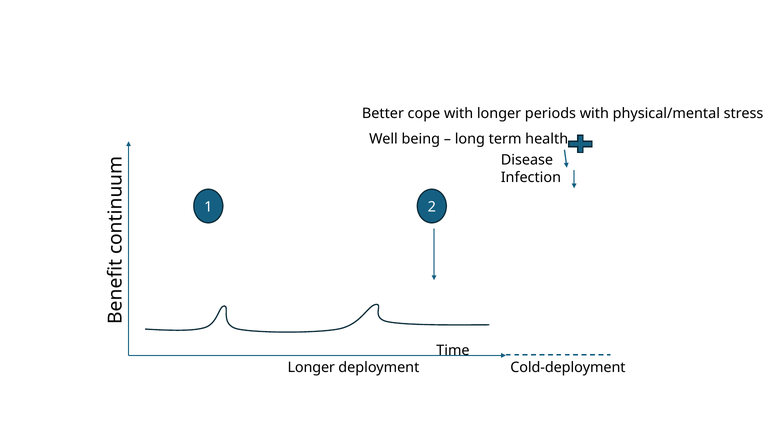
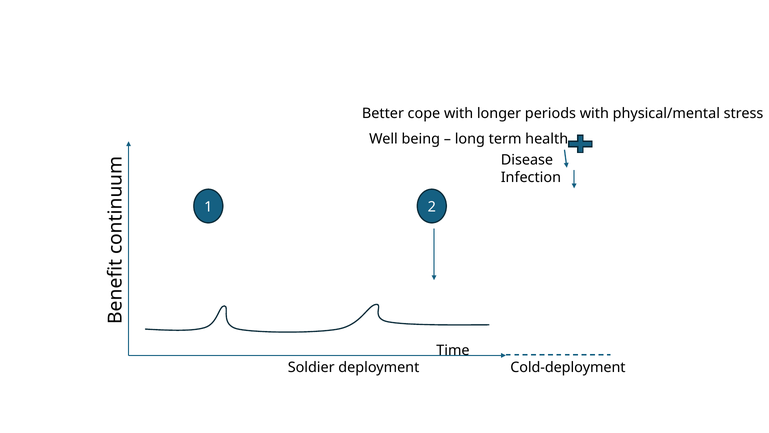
Longer: Longer -> Soldier (311, 367)
